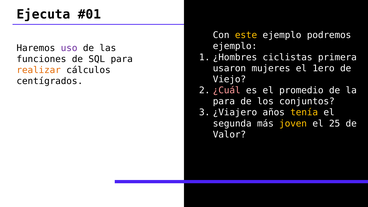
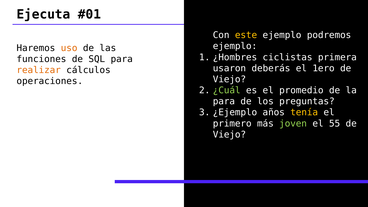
uso colour: purple -> orange (69, 48)
mujeres: mujeres -> deberás (271, 68)
centígrados: centígrados -> operaciones (50, 81)
¿Cuál colour: pink -> light green (227, 90)
conjuntos: conjuntos -> preguntas (307, 101)
¿Viajero: ¿Viajero -> ¿Ejemplo (235, 112)
segunda: segunda -> primero (232, 123)
joven colour: yellow -> light green (293, 123)
25: 25 -> 55 (335, 123)
Valor: Valor -> Viejo (229, 135)
